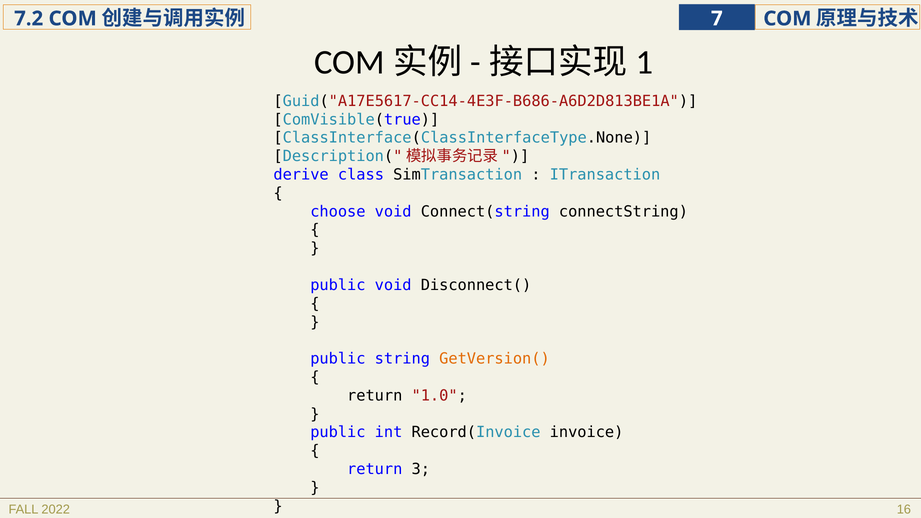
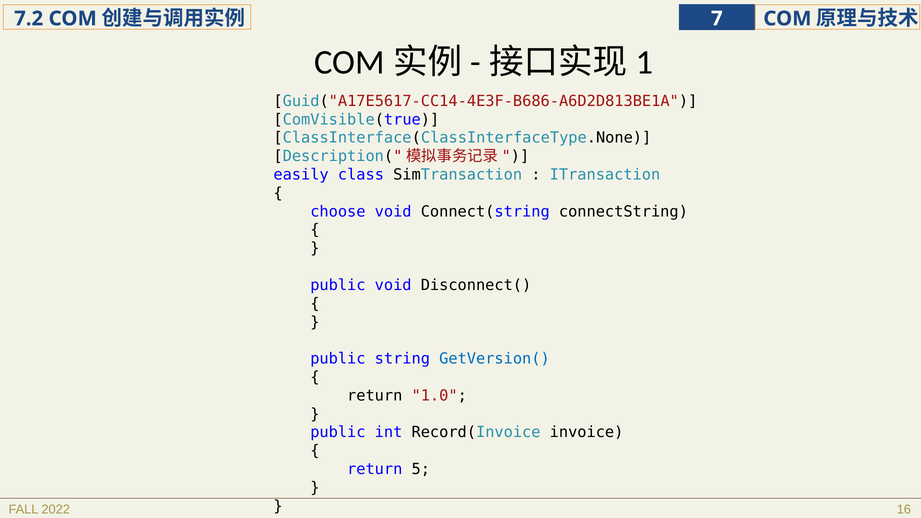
derive: derive -> easily (301, 175)
GetVersion( colour: orange -> blue (494, 359)
3: 3 -> 5 (421, 469)
